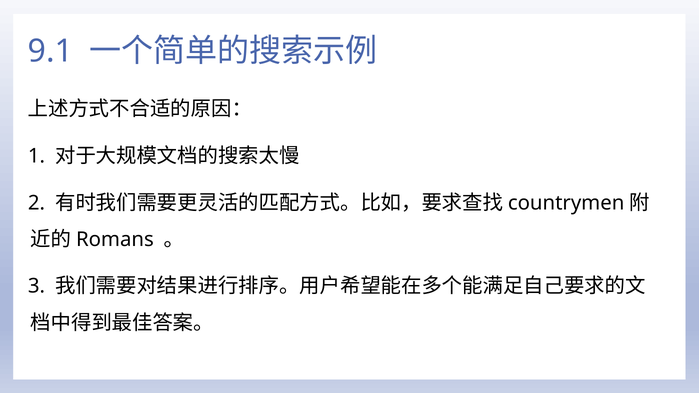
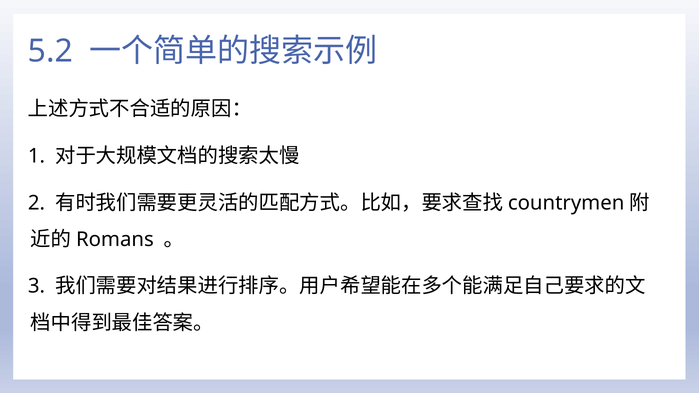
9.1: 9.1 -> 5.2 (51, 51)
